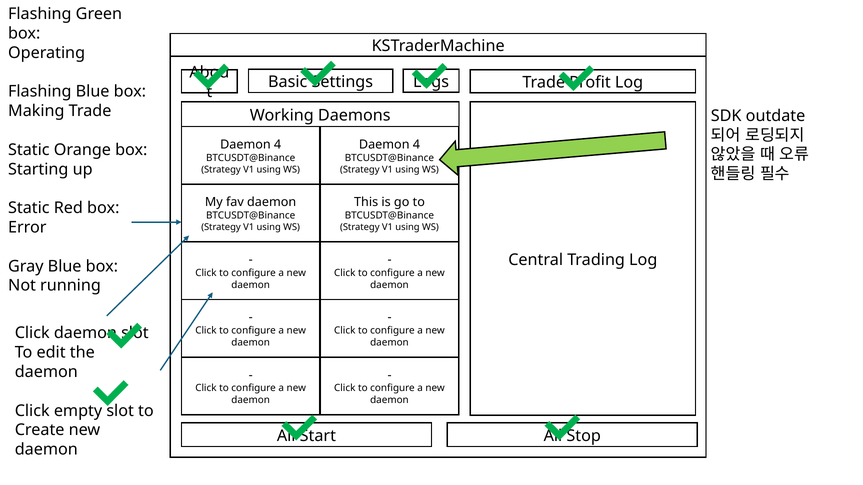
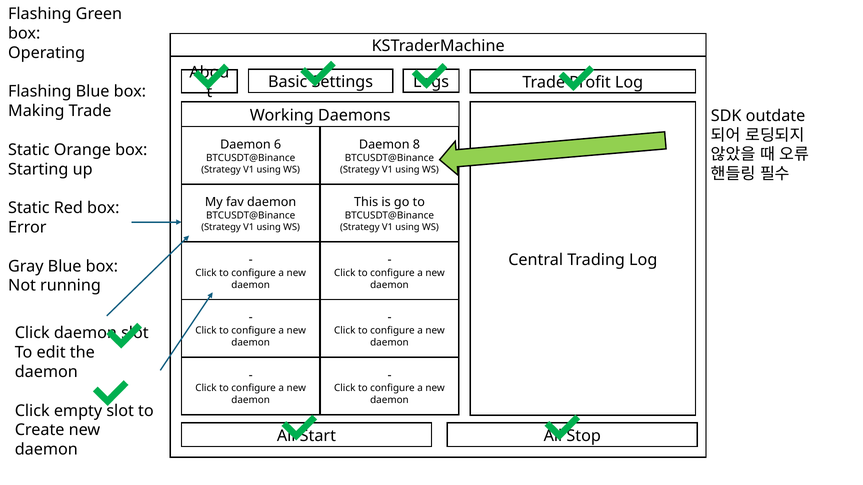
4: 4 -> 6 (278, 145)
4: 4 -> 8 (416, 145)
